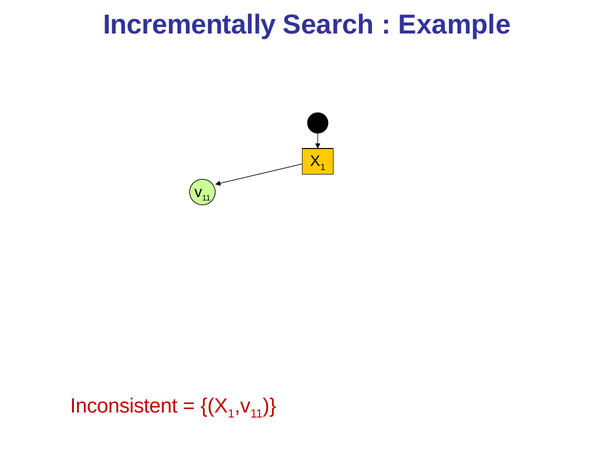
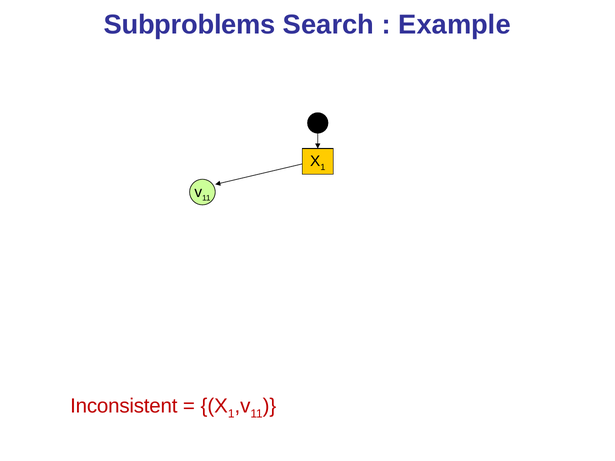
Incrementally: Incrementally -> Subproblems (190, 25)
